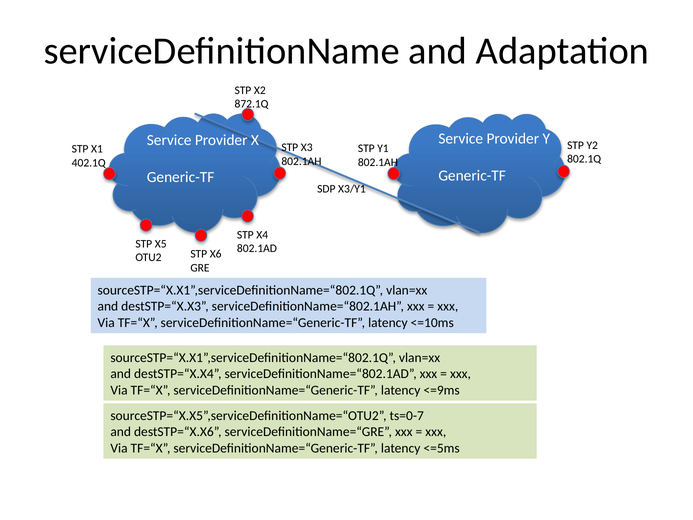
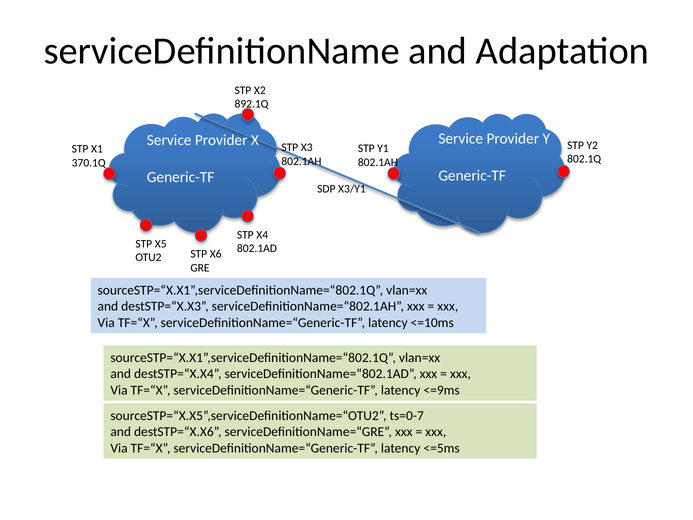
872.1Q: 872.1Q -> 892.1Q (252, 104)
402.1Q: 402.1Q -> 370.1Q (89, 163)
